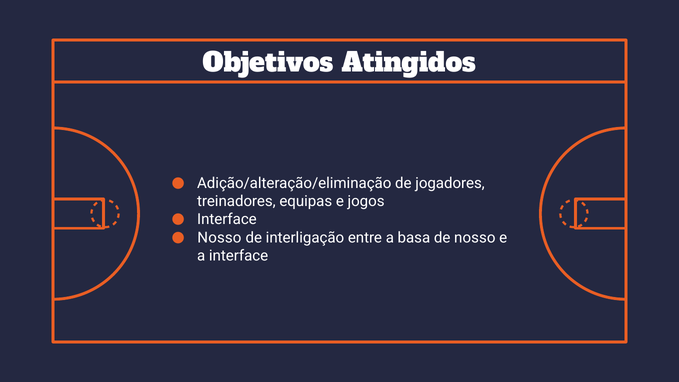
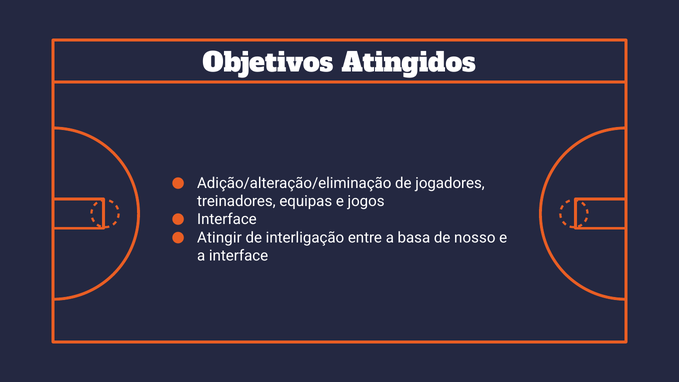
Nosso: Nosso -> Atingir (219, 238)
